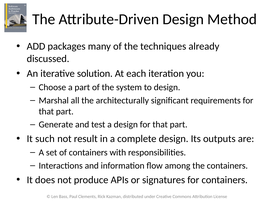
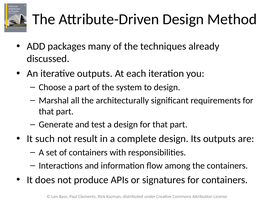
iterative solution: solution -> outputs (95, 73)
